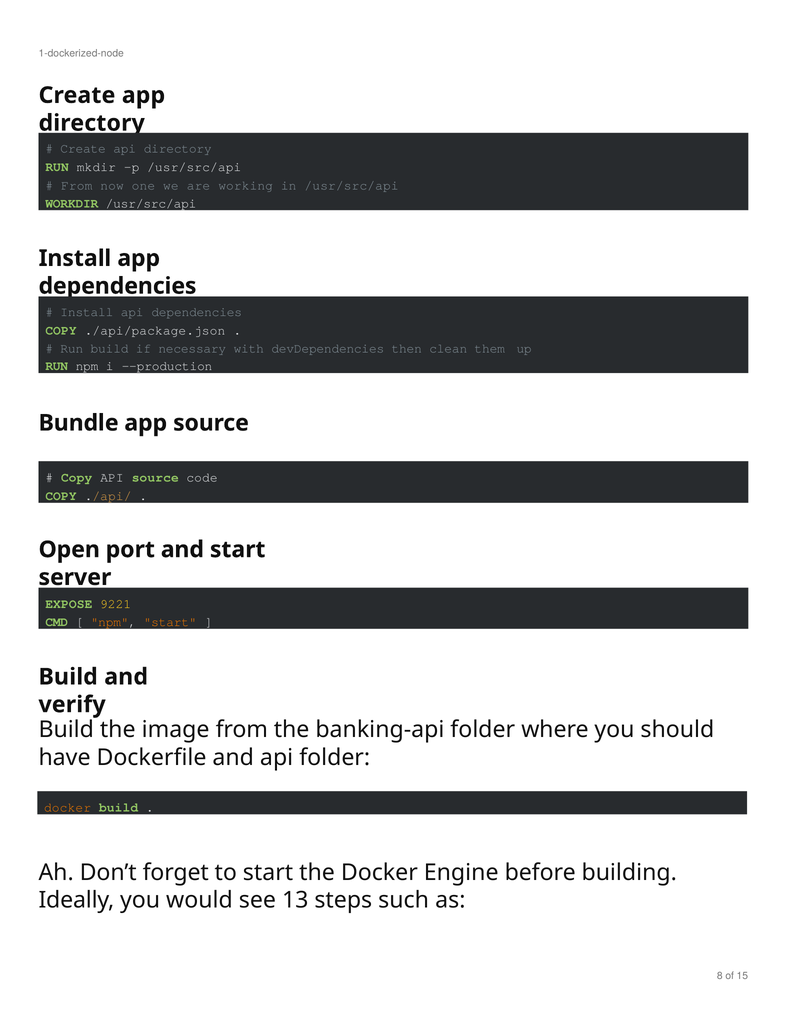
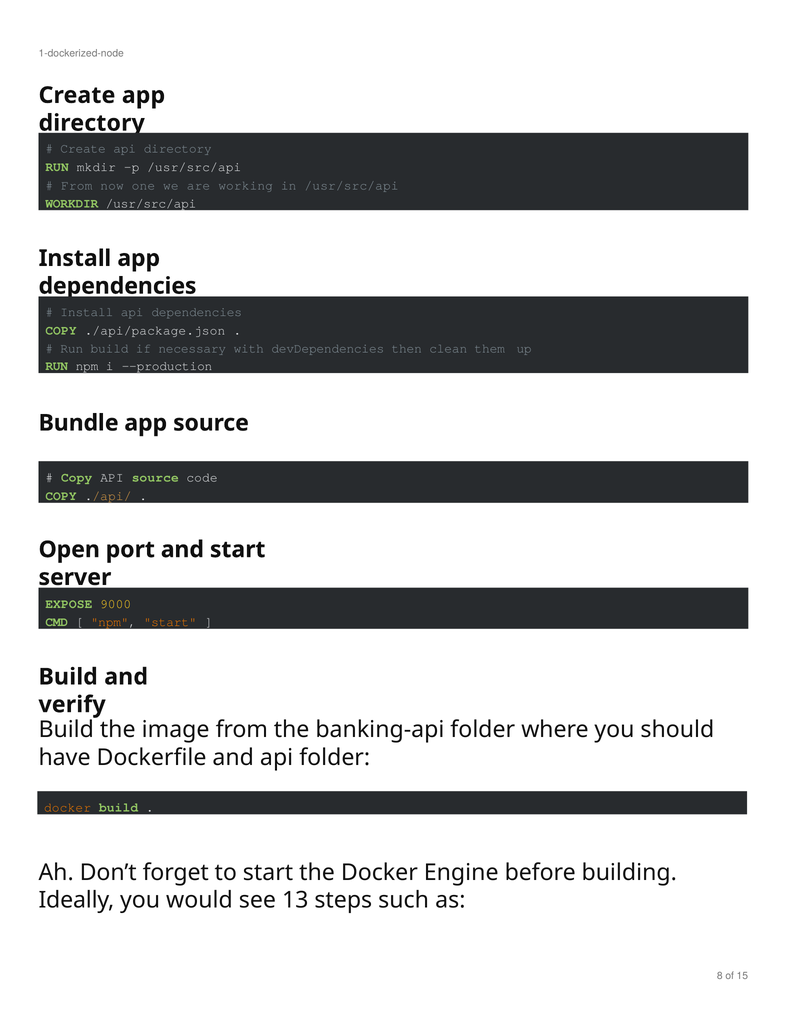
9221: 9221 -> 9000 (116, 604)
